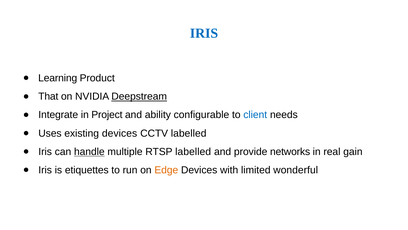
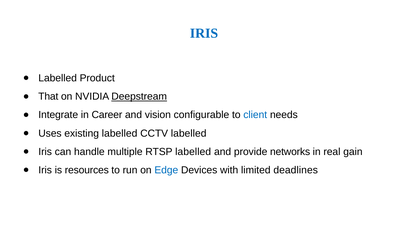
Learning: Learning -> Labelled (58, 78)
Project: Project -> Career (107, 115)
ability: ability -> vision (158, 115)
existing devices: devices -> labelled (120, 133)
handle underline: present -> none (89, 151)
etiquettes: etiquettes -> resources (87, 170)
Edge colour: orange -> blue (166, 170)
wonderful: wonderful -> deadlines (296, 170)
